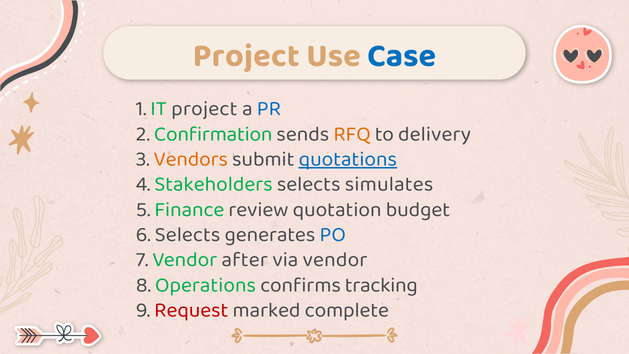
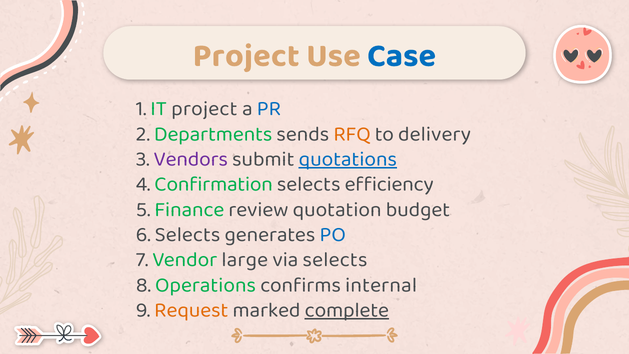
Confirmation: Confirmation -> Departments (213, 134)
Vendors colour: orange -> purple (191, 159)
Stakeholders: Stakeholders -> Confirmation (214, 184)
simulates: simulates -> efficiency (389, 184)
after: after -> large (245, 259)
via vendor: vendor -> selects (335, 259)
tracking: tracking -> internal (381, 285)
Request colour: red -> orange (191, 310)
complete underline: none -> present (347, 310)
